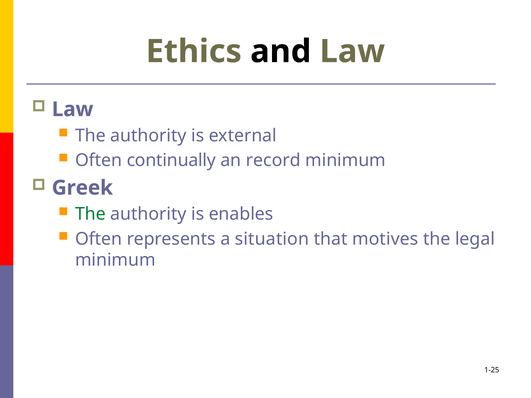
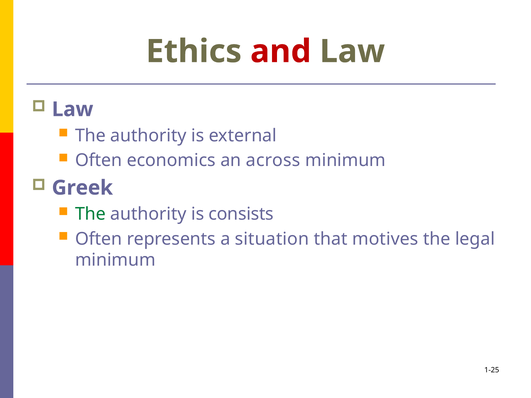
and colour: black -> red (281, 51)
continually: continually -> economics (171, 161)
record: record -> across (273, 161)
enables: enables -> consists (241, 214)
